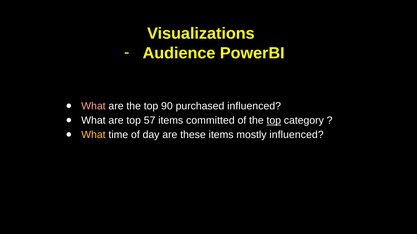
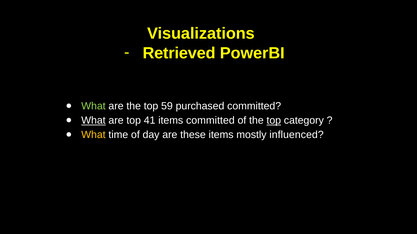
Audience: Audience -> Retrieved (179, 53)
What colour: pink -> light green (93, 106)
90: 90 -> 59 (167, 106)
purchased influenced: influenced -> committed (254, 106)
What underline: none -> present (93, 121)
57: 57 -> 41 (150, 121)
